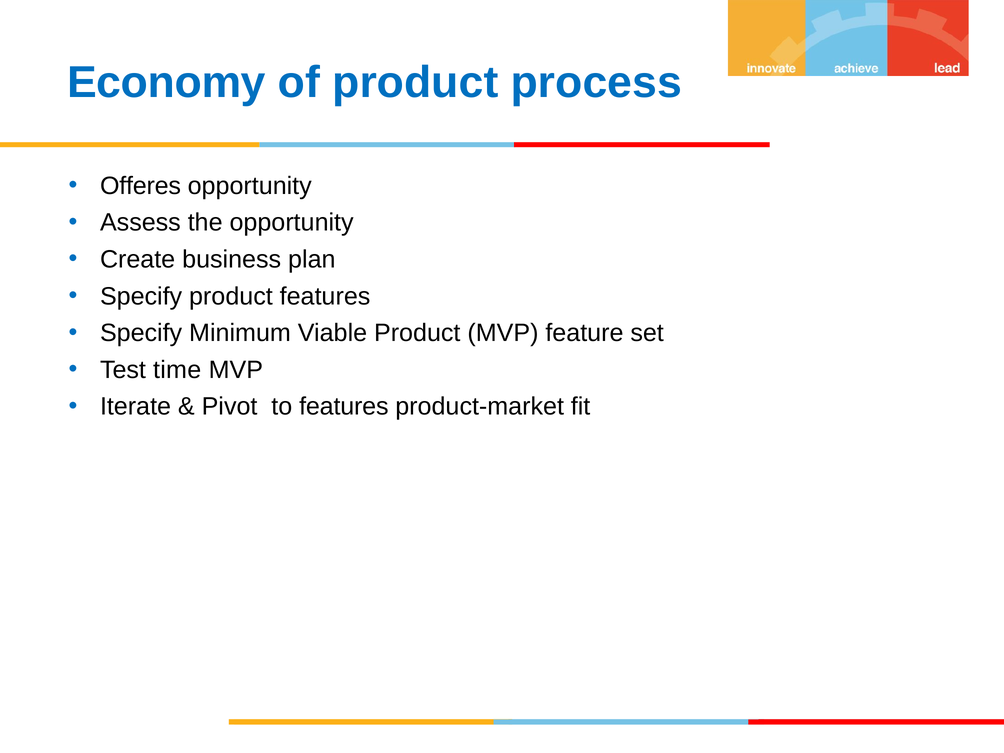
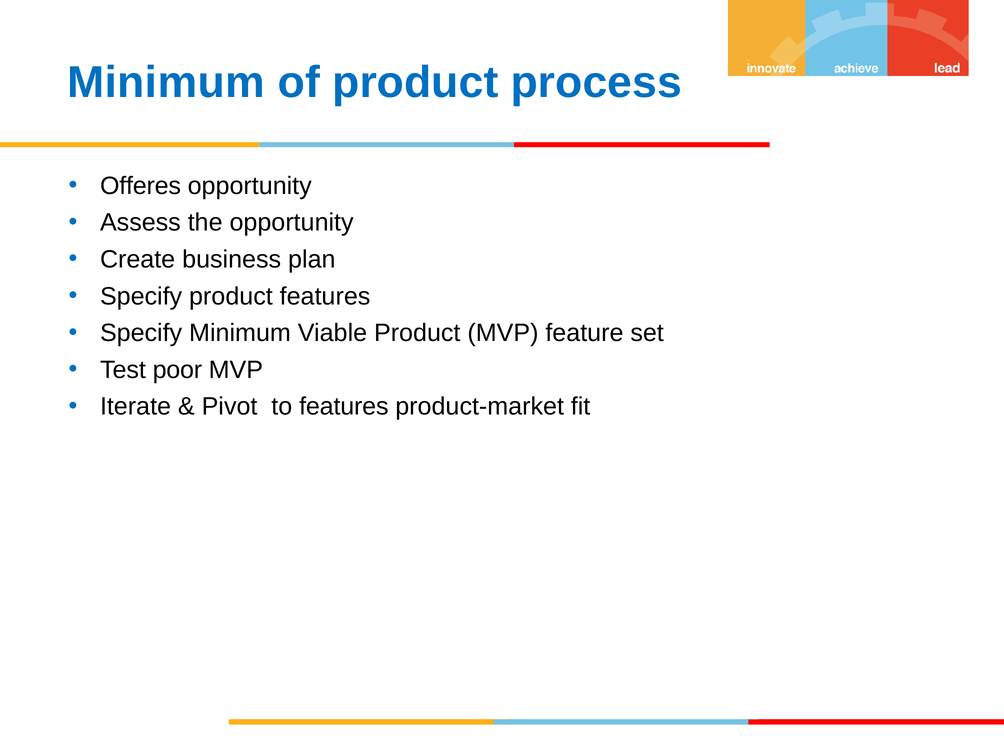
Economy: Economy -> Minimum (166, 83)
time: time -> poor (177, 370)
